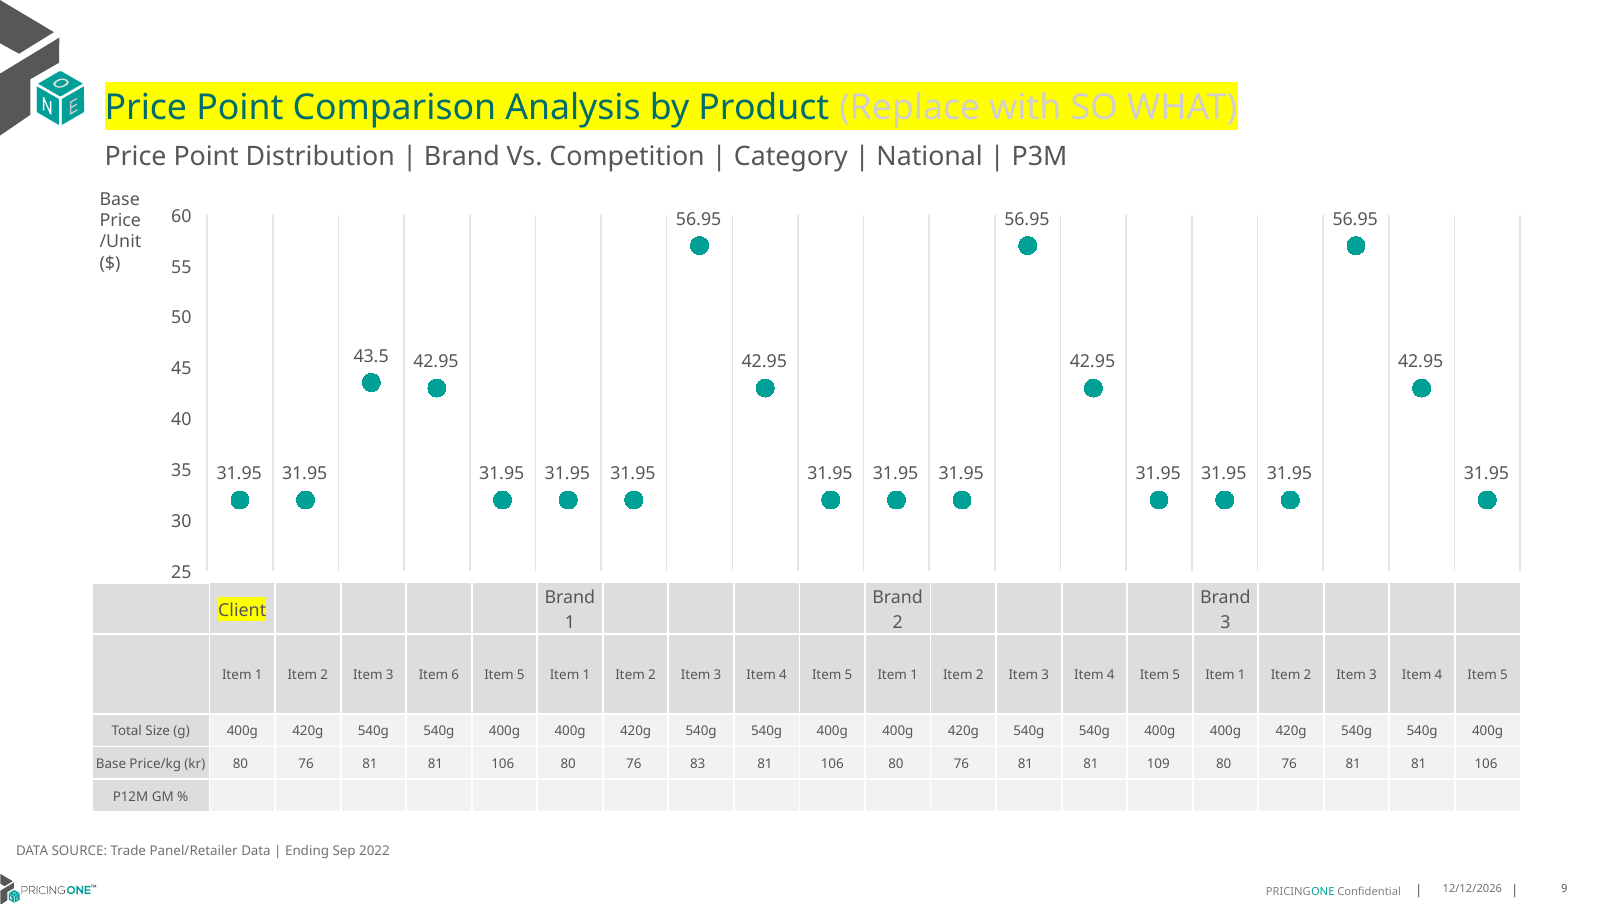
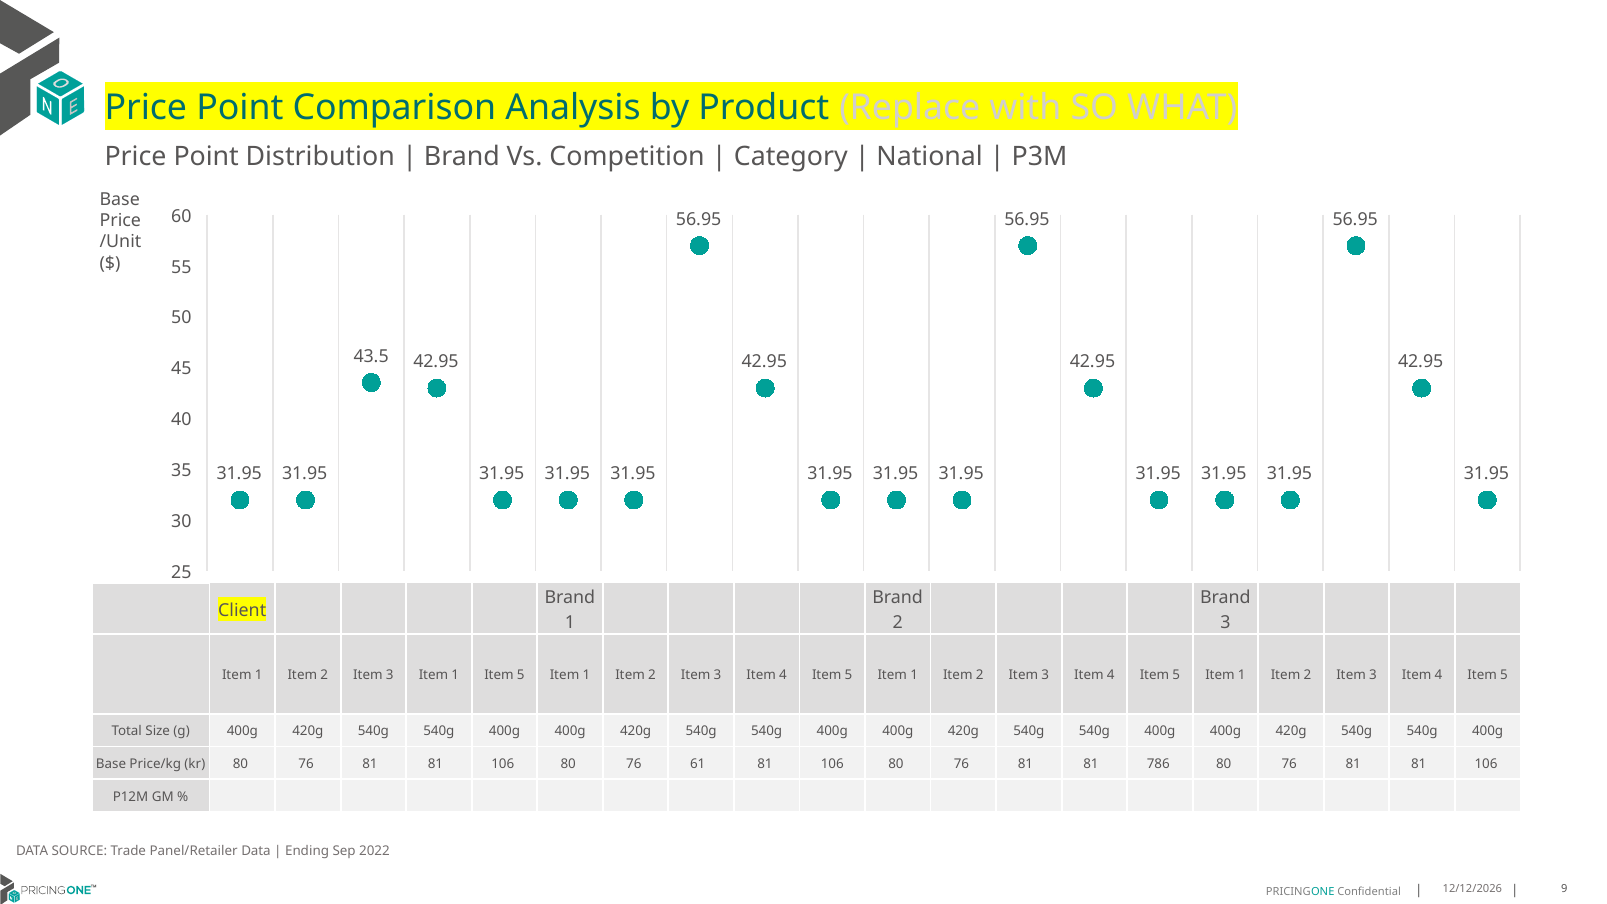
Item 3 Item 6: 6 -> 1 (455, 675)
83: 83 -> 61 (698, 764)
109: 109 -> 786 (1158, 764)
